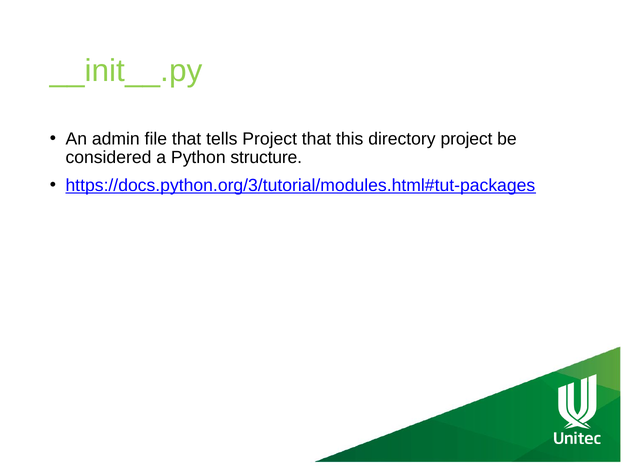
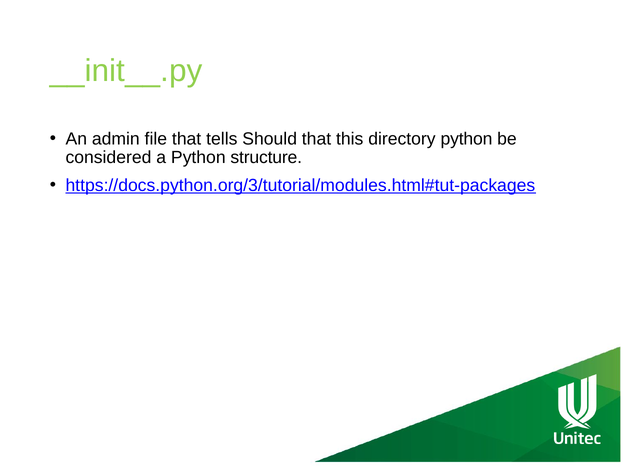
tells Project: Project -> Should (270, 139)
directory project: project -> python (467, 139)
